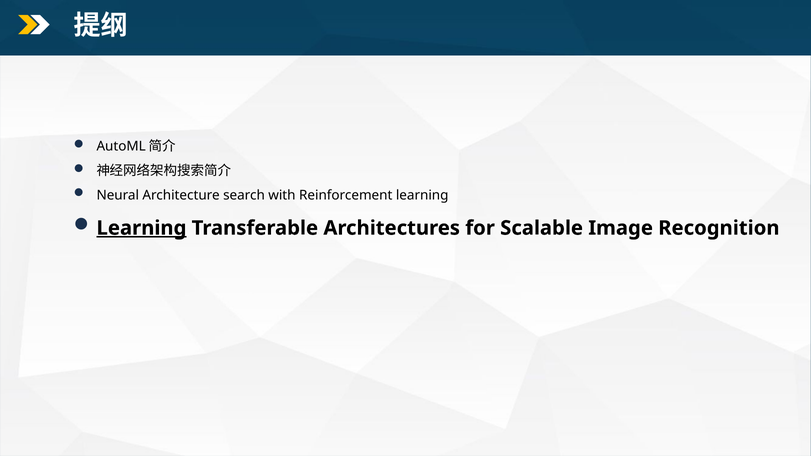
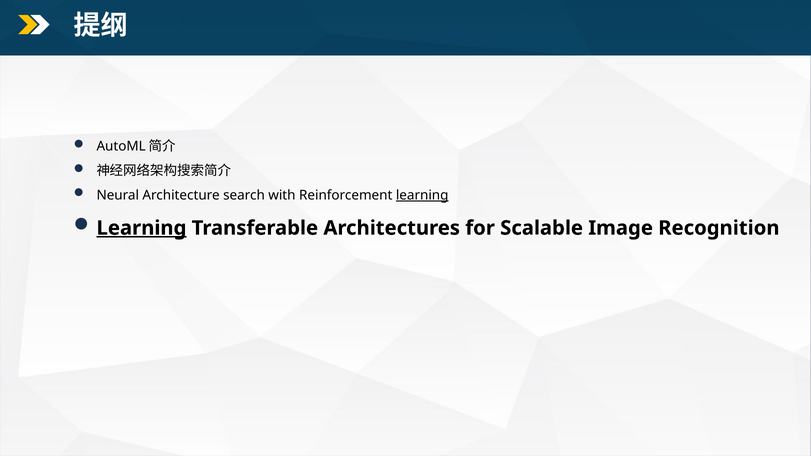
learning underline: none -> present (422, 195)
